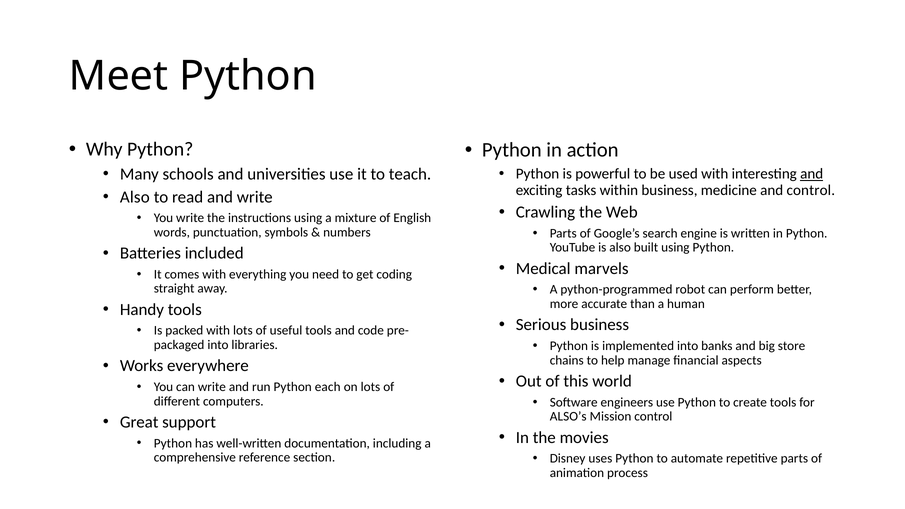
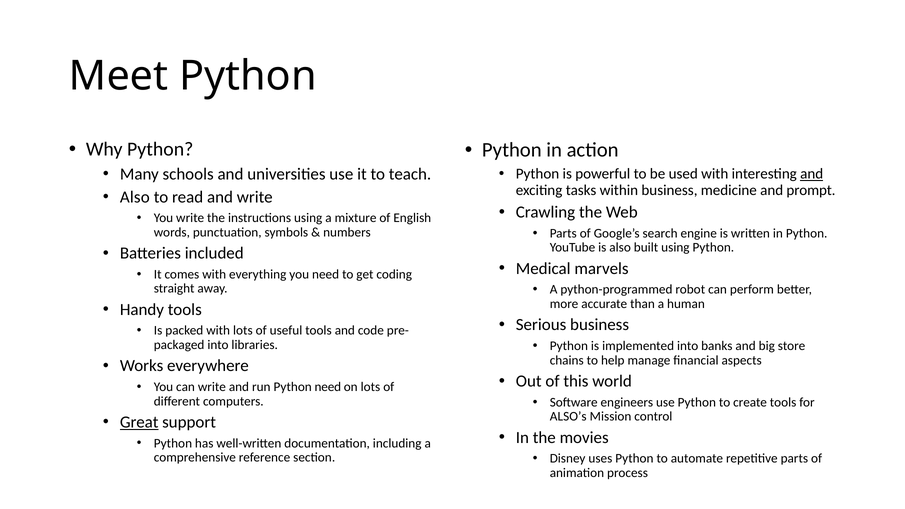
and control: control -> prompt (811, 190)
Python each: each -> need (328, 387)
Great underline: none -> present (139, 422)
